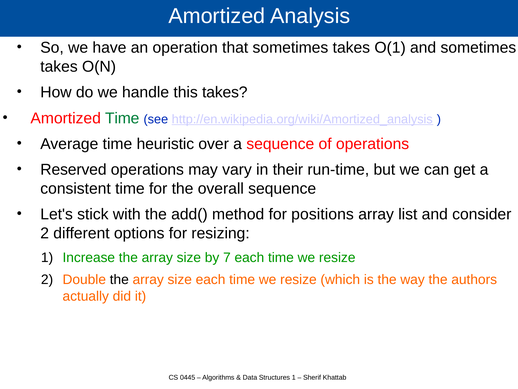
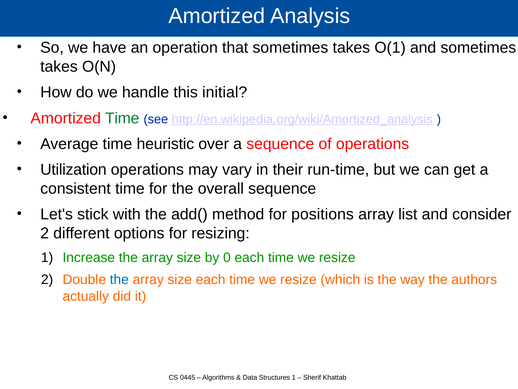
this takes: takes -> initial (225, 92)
Reserved: Reserved -> Utilization (73, 170)
7: 7 -> 0 (227, 257)
the colour: black -> blue (119, 279)
